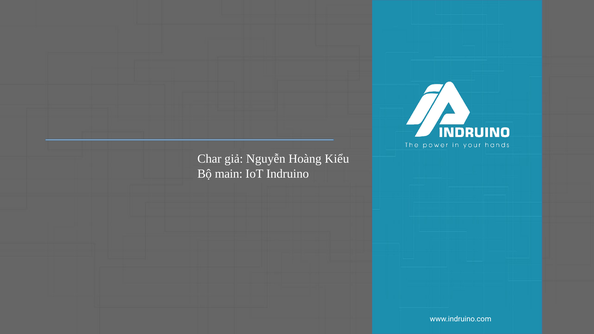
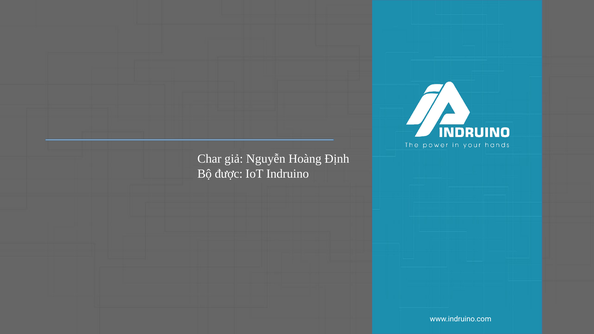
Kiểu: Kiểu -> Định (337, 159)
main: main -> được (229, 174)
